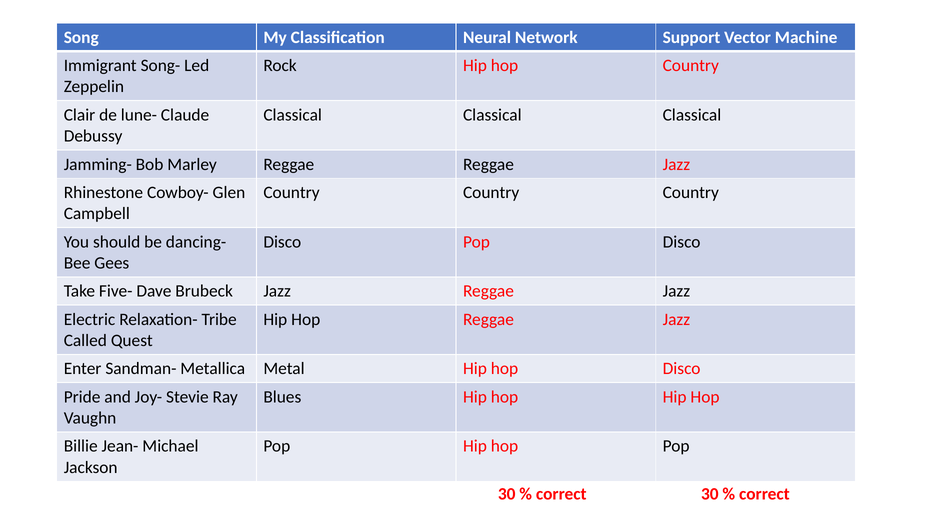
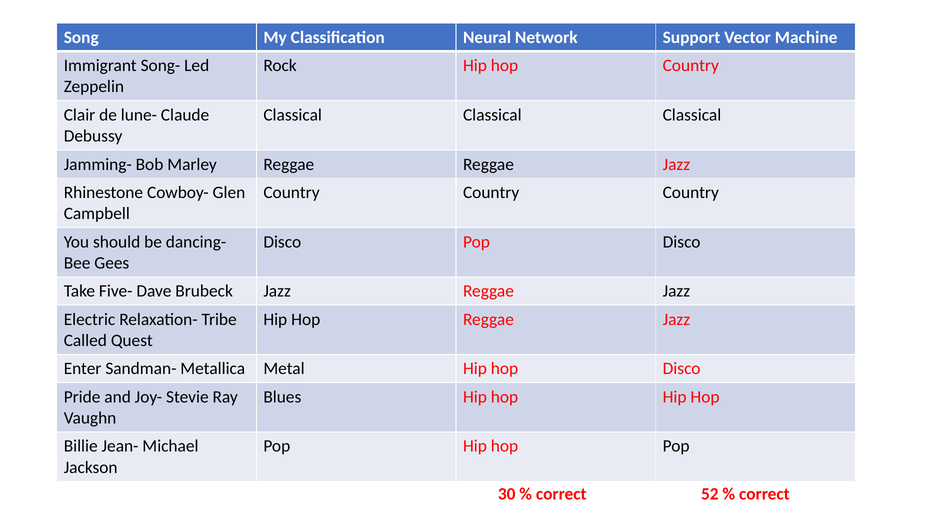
correct 30: 30 -> 52 (710, 494)
